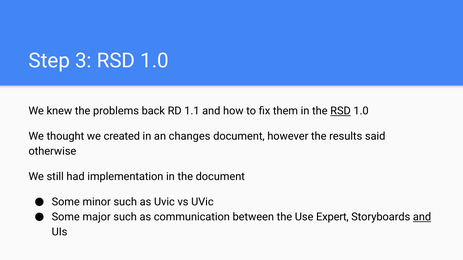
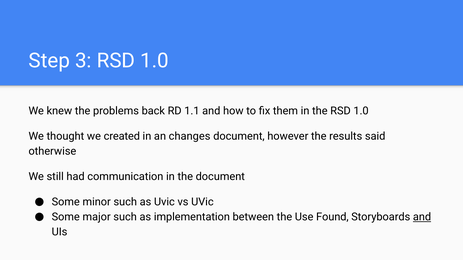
RSD underline: present -> none (341, 111)
implementation: implementation -> communication (125, 177)
communication: communication -> implementation (192, 217)
Expert: Expert -> Found (332, 217)
